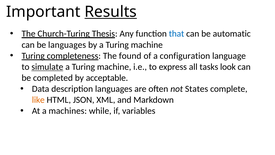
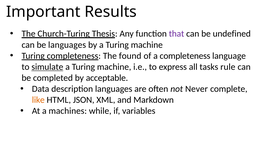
Results underline: present -> none (111, 12)
that colour: blue -> purple (177, 34)
automatic: automatic -> undefined (232, 34)
a configuration: configuration -> completeness (185, 56)
look: look -> rule (228, 67)
States: States -> Never (197, 89)
